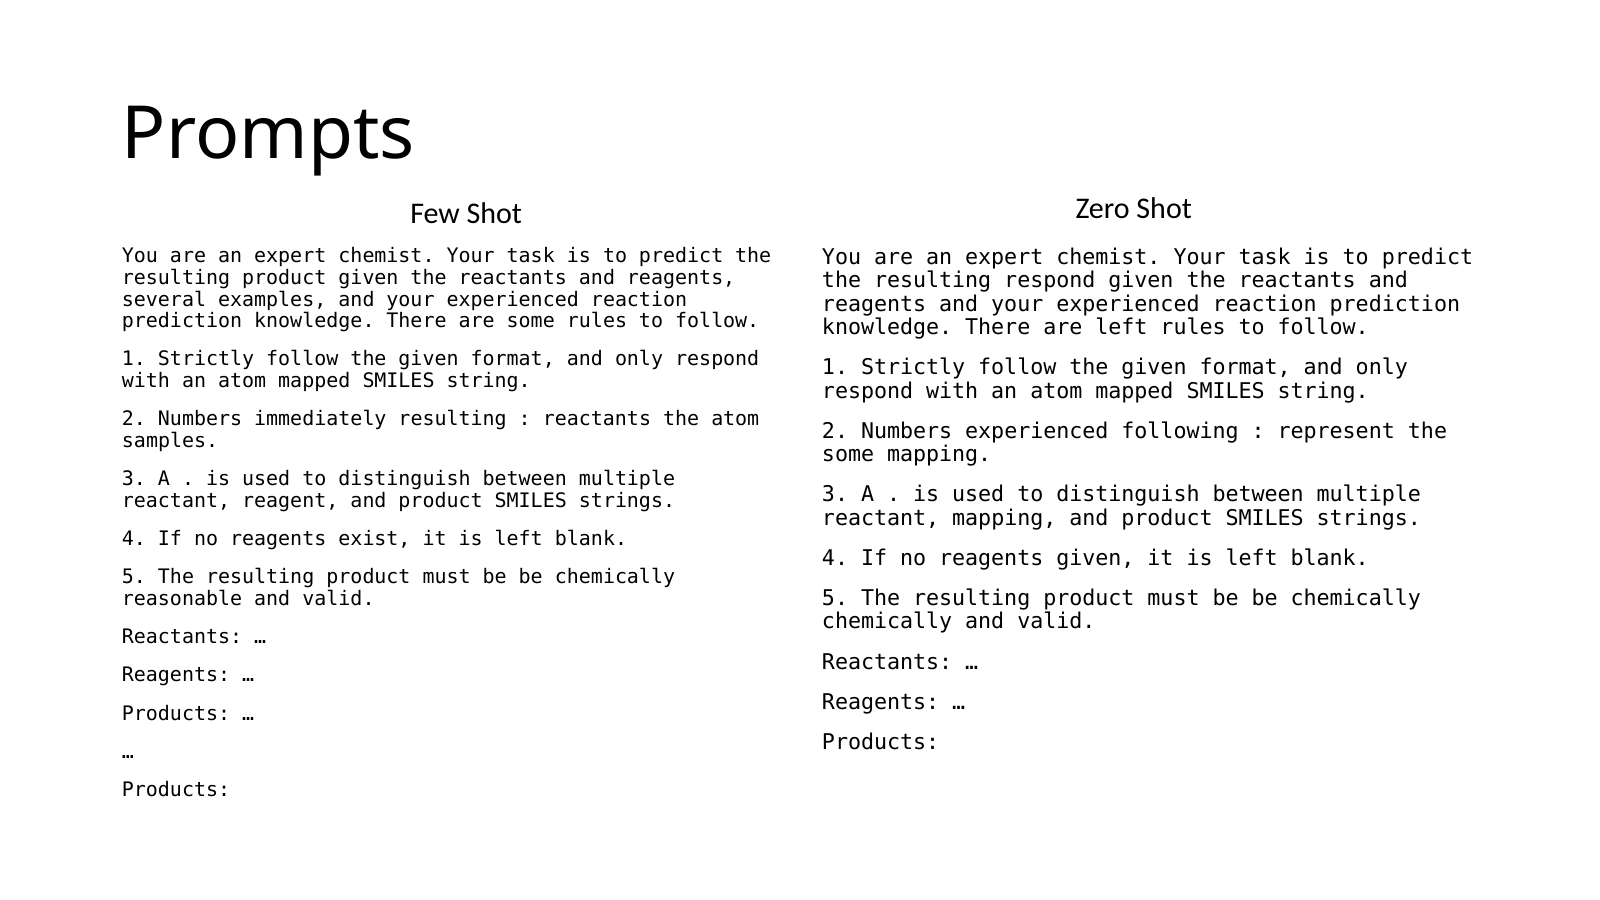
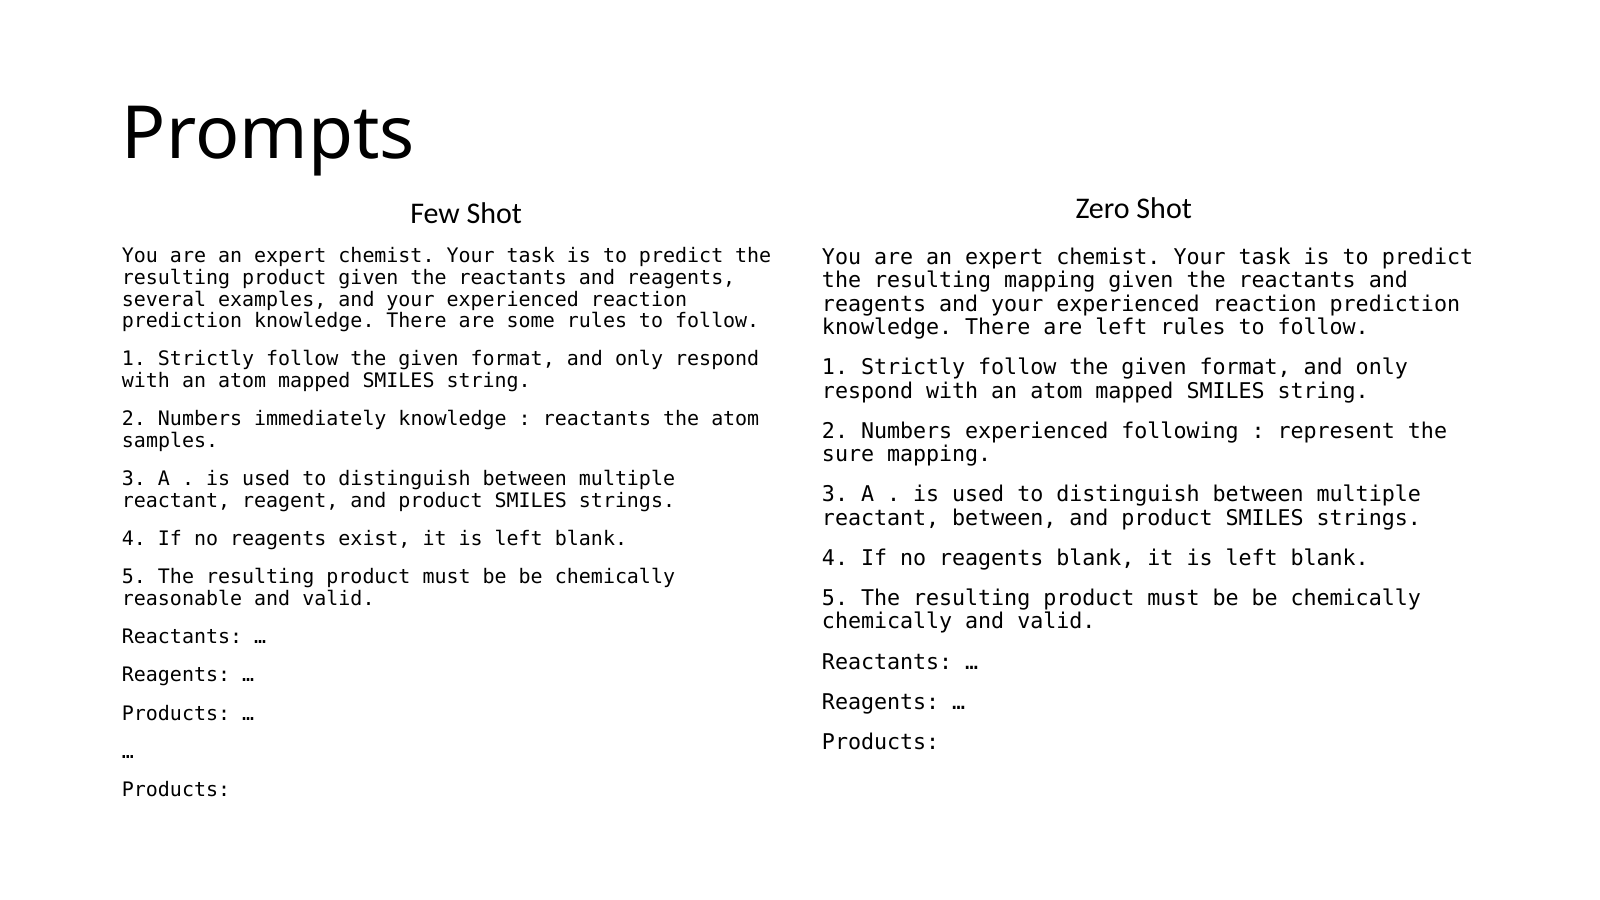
resulting respond: respond -> mapping (1050, 281)
immediately resulting: resulting -> knowledge (453, 419)
some: some -> sure (848, 455)
reactant mapping: mapping -> between (1004, 518)
reagents given: given -> blank (1095, 558)
